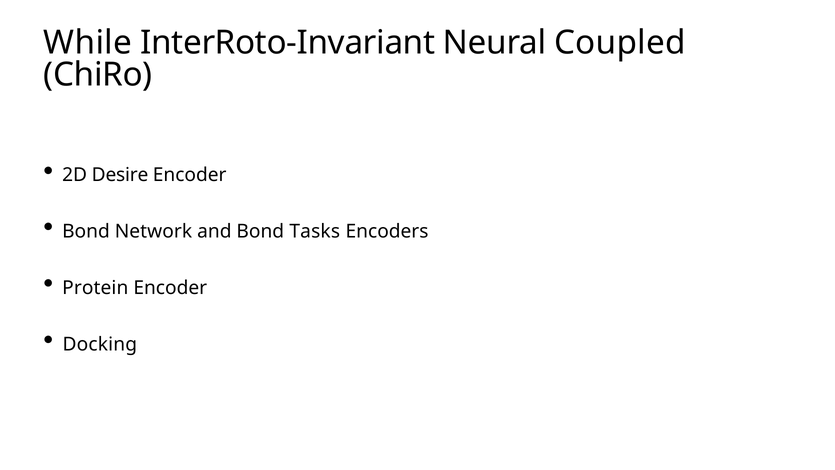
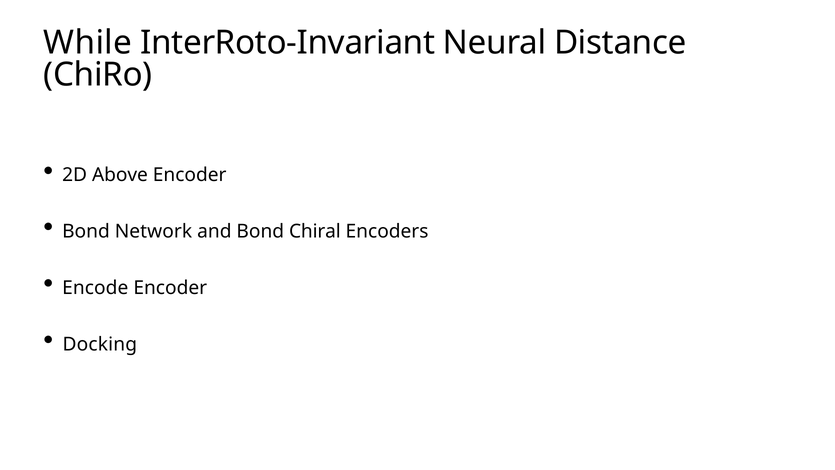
Coupled: Coupled -> Distance (620, 43)
Desire: Desire -> Above (120, 175)
Tasks: Tasks -> Chiral (315, 231)
Protein: Protein -> Encode (95, 288)
